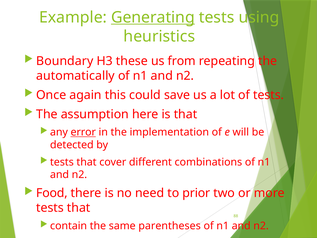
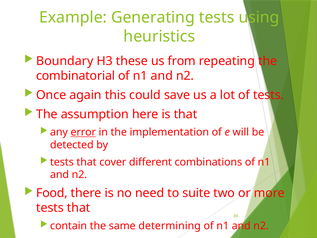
Generating underline: present -> none (153, 17)
automatically: automatically -> combinatorial (76, 76)
prior: prior -> suite (196, 193)
parentheses: parentheses -> determining (170, 226)
